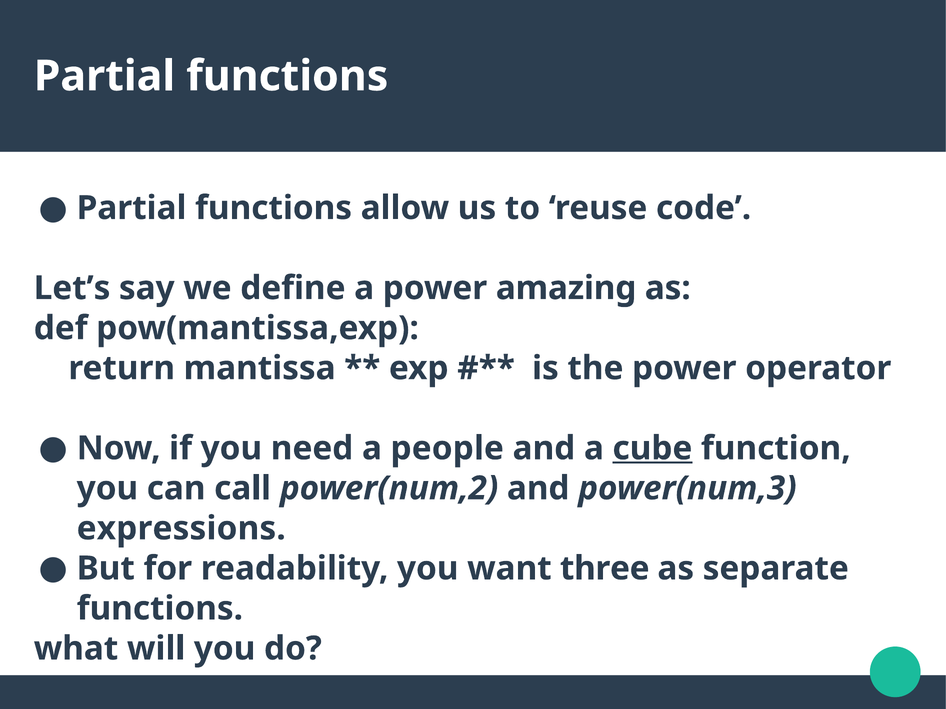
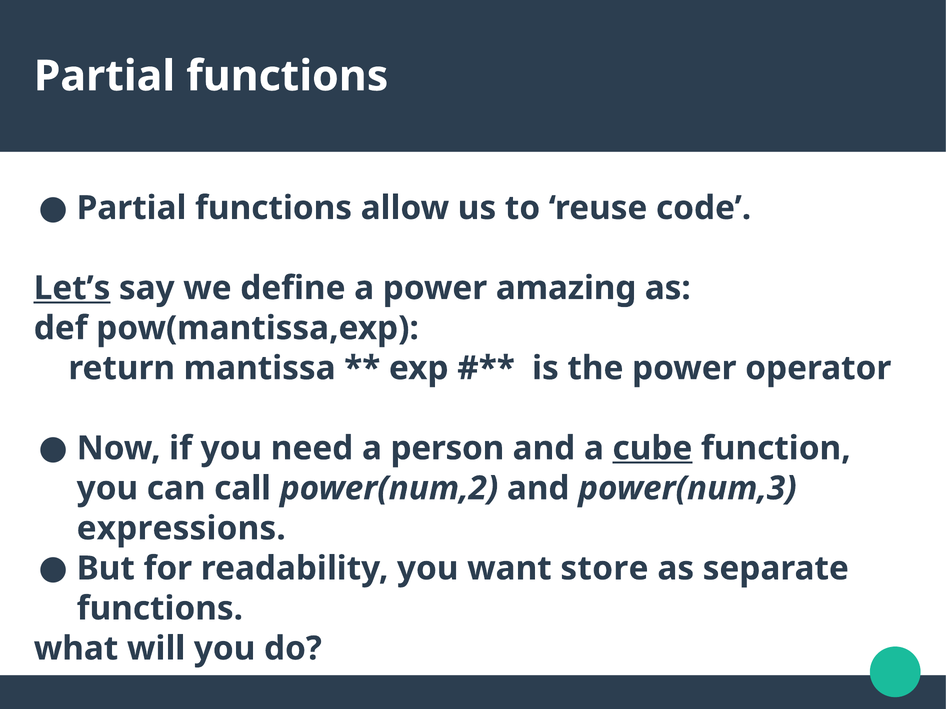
Let’s underline: none -> present (72, 288)
people: people -> person (447, 449)
three: three -> store (604, 569)
